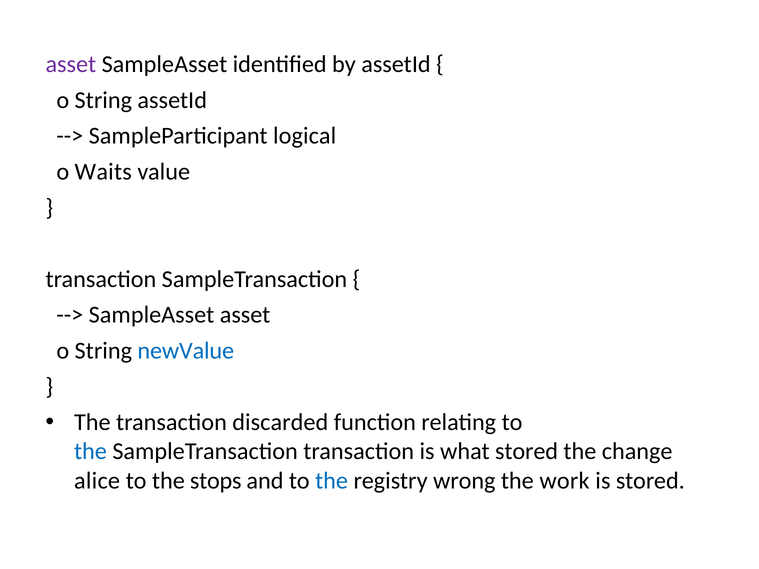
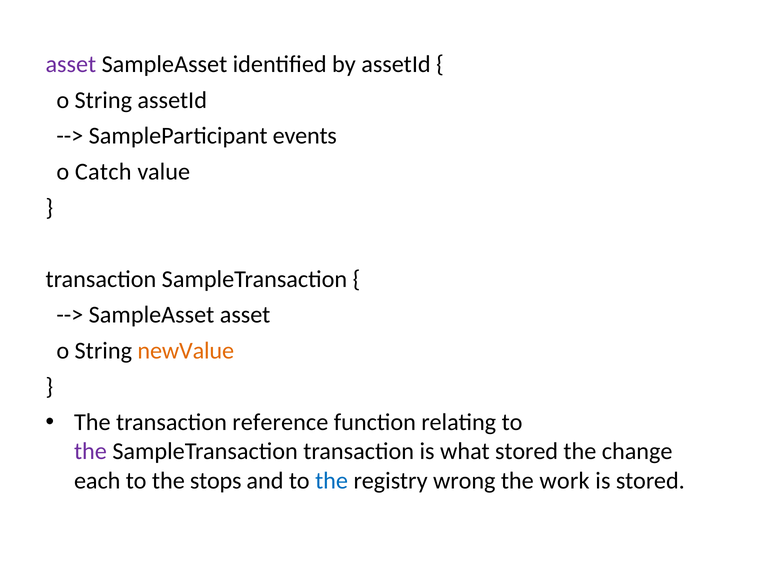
logical: logical -> events (305, 136)
Waits: Waits -> Catch (103, 172)
newValue colour: blue -> orange (186, 351)
discarded: discarded -> reference (280, 423)
the colour: blue -> purple (90, 452)
alice: alice -> each (97, 481)
